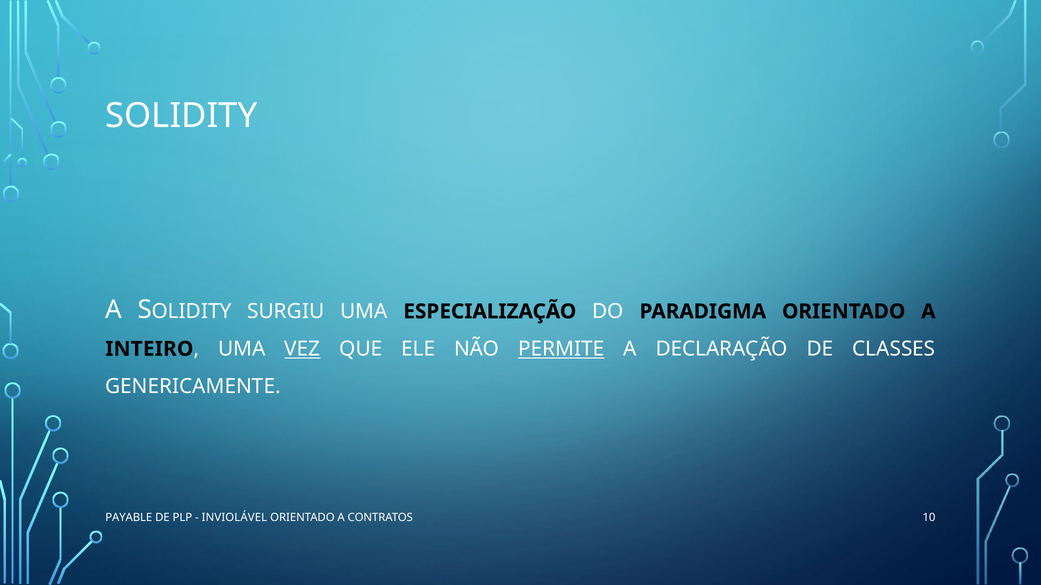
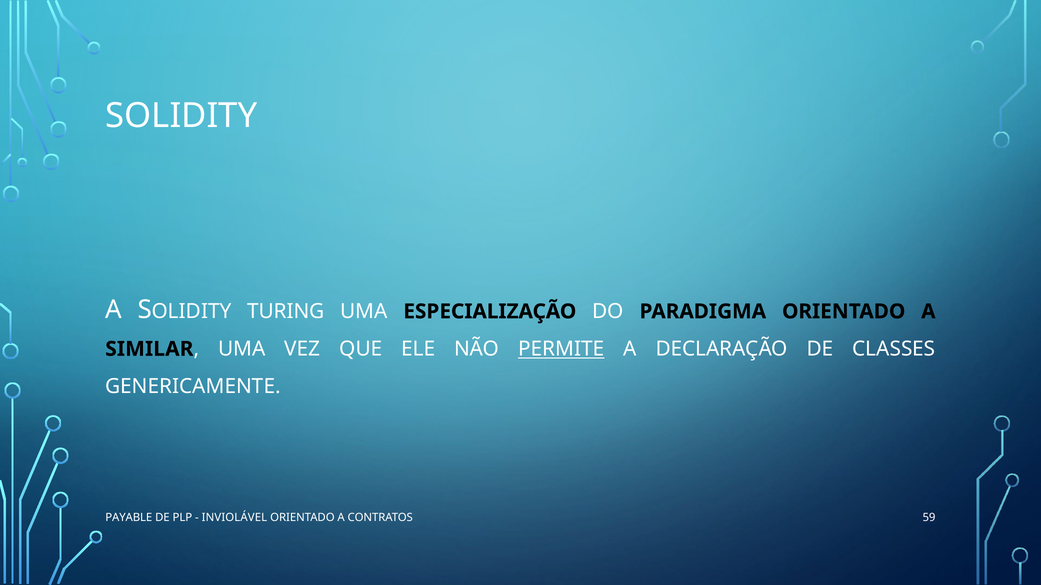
SURGIU: SURGIU -> TURING (286, 312)
INTEIRO: INTEIRO -> SIMILAR (149, 349)
VEZ underline: present -> none (302, 349)
10: 10 -> 59 (929, 518)
